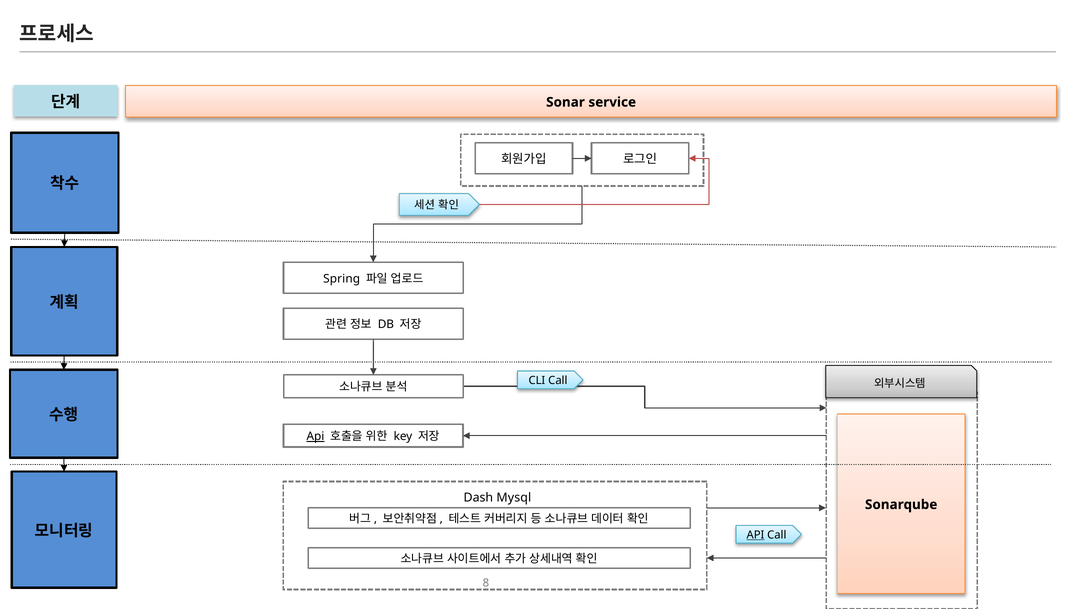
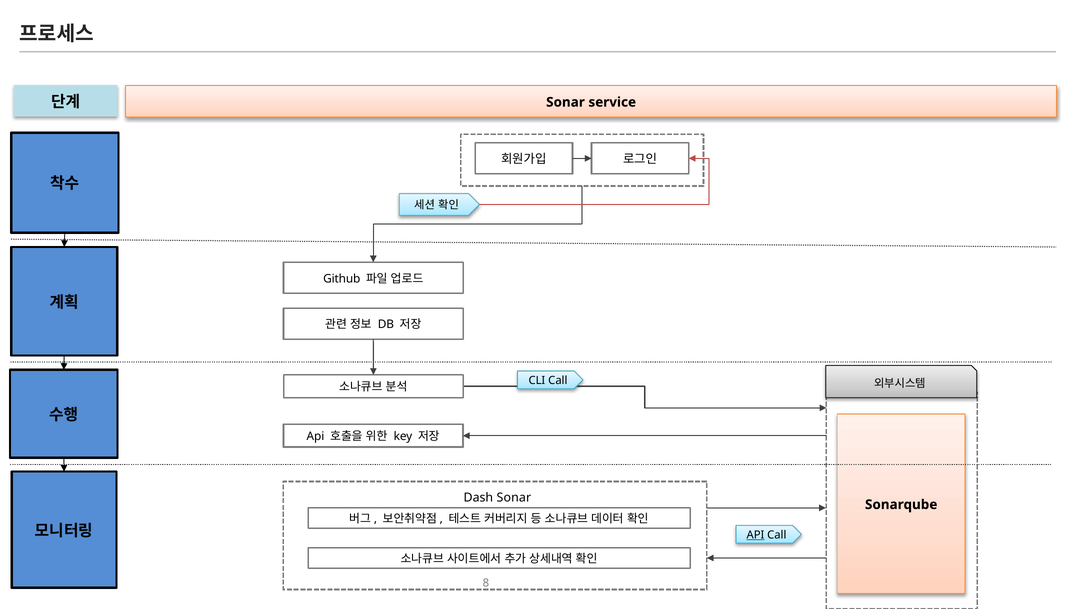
Spring: Spring -> Github (342, 279)
Api underline: present -> none (315, 436)
Dash Mysql: Mysql -> Sonar (514, 497)
